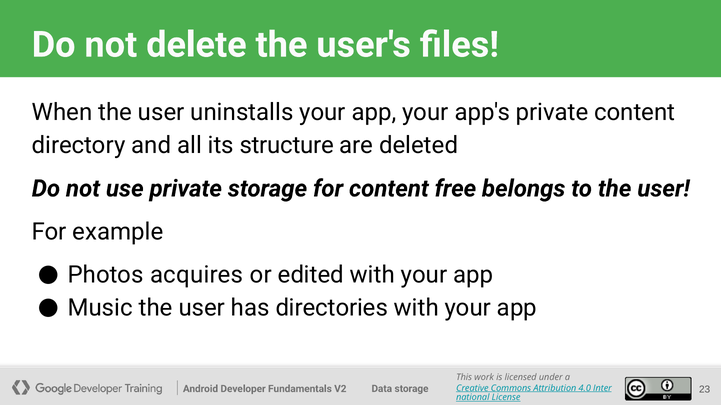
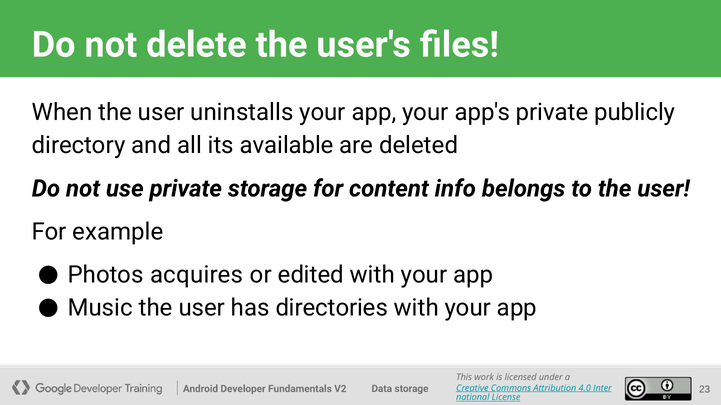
private content: content -> publicly (635, 113)
structure: structure -> available (287, 146)
free: free -> info (455, 189)
